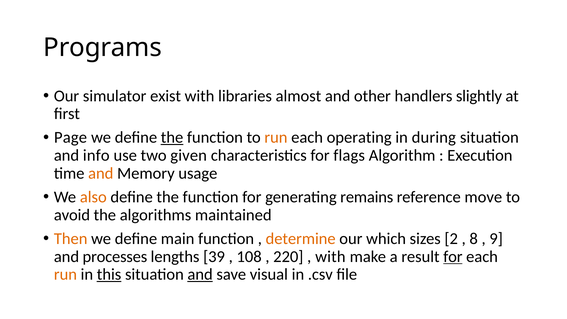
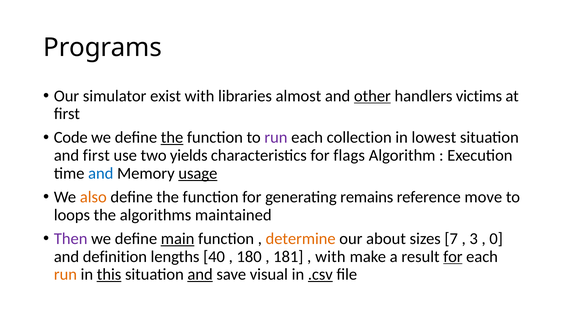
other underline: none -> present (372, 96)
slightly: slightly -> victims (479, 96)
Page: Page -> Code (71, 138)
run colour: orange -> purple (276, 138)
operating: operating -> collection (359, 138)
during: during -> lowest (434, 138)
and info: info -> first (96, 155)
given: given -> yields (189, 155)
and colour: orange -> blue (101, 173)
usage underline: none -> present (198, 173)
avoid: avoid -> loops (72, 215)
Then colour: orange -> purple (71, 239)
main underline: none -> present (178, 239)
which: which -> about (386, 239)
2: 2 -> 7 (451, 239)
8: 8 -> 3 (474, 239)
9: 9 -> 0 (496, 239)
processes: processes -> definition (115, 257)
39: 39 -> 40 (214, 257)
108: 108 -> 180 (249, 257)
220: 220 -> 181 (288, 257)
.csv underline: none -> present (320, 274)
